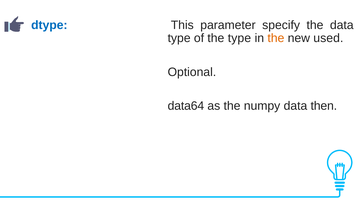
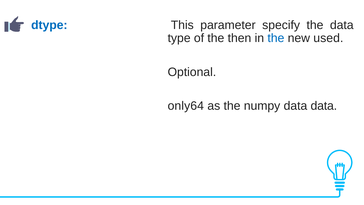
the type: type -> then (239, 38)
the colour: orange -> blue (276, 38)
data64: data64 -> only64 (186, 106)
data then: then -> data (324, 106)
